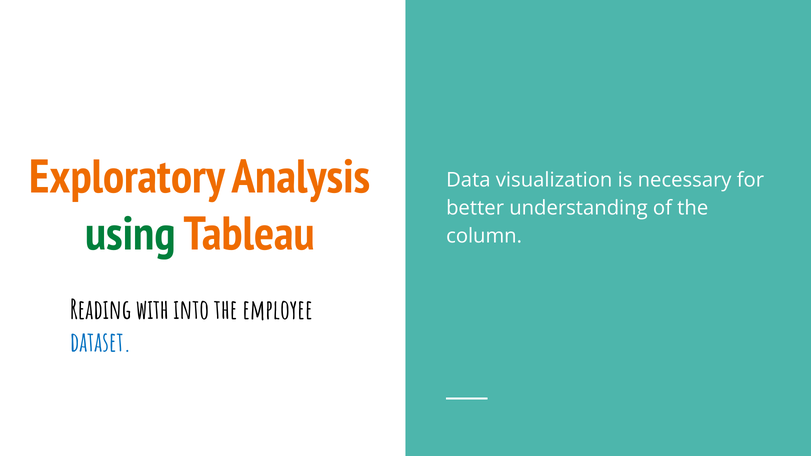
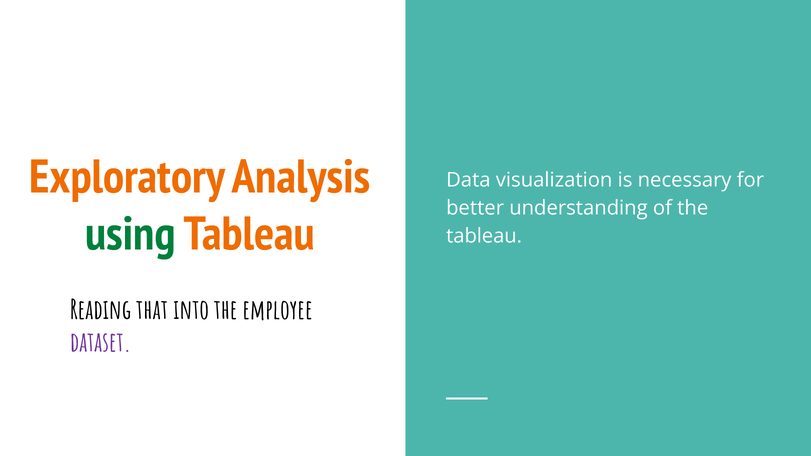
column: column -> tableau (484, 236)
with: with -> that (152, 311)
dataset colour: blue -> purple (101, 343)
